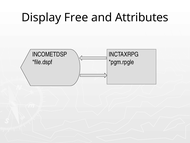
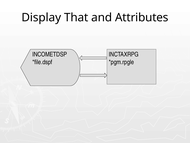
Free: Free -> That (76, 17)
